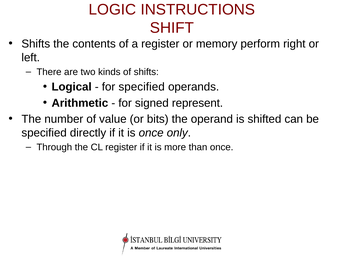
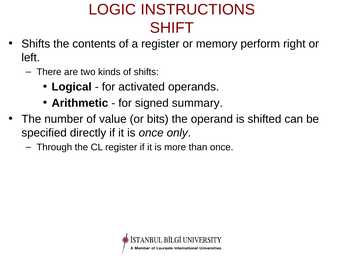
for specified: specified -> activated (142, 87)
represent: represent -> summary (197, 103)
